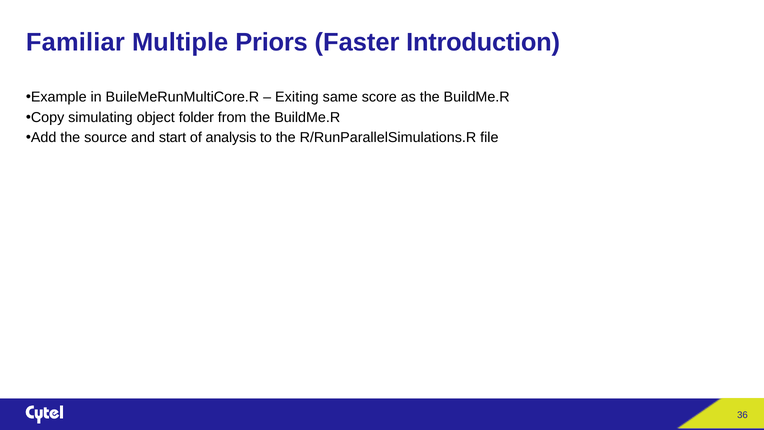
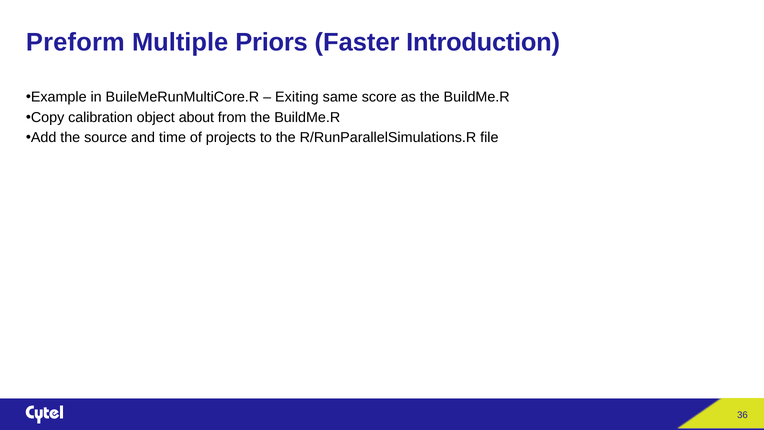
Familiar: Familiar -> Preform (75, 43)
simulating: simulating -> calibration (100, 117)
folder: folder -> about (196, 117)
start: start -> time (172, 138)
analysis: analysis -> projects (231, 138)
